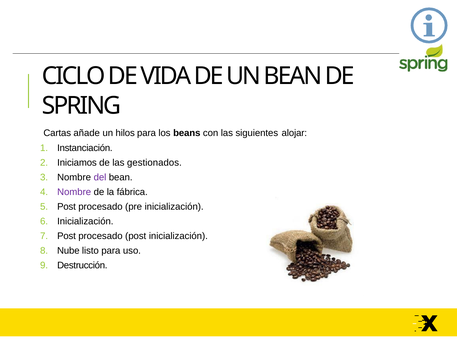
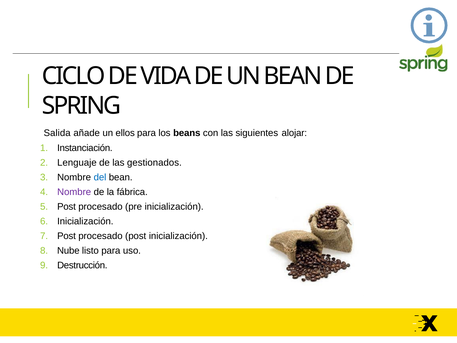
Cartas: Cartas -> Salida (57, 133)
hilos: hilos -> ellos (125, 133)
Iniciamos: Iniciamos -> Lenguaje (77, 162)
del colour: purple -> blue (100, 177)
